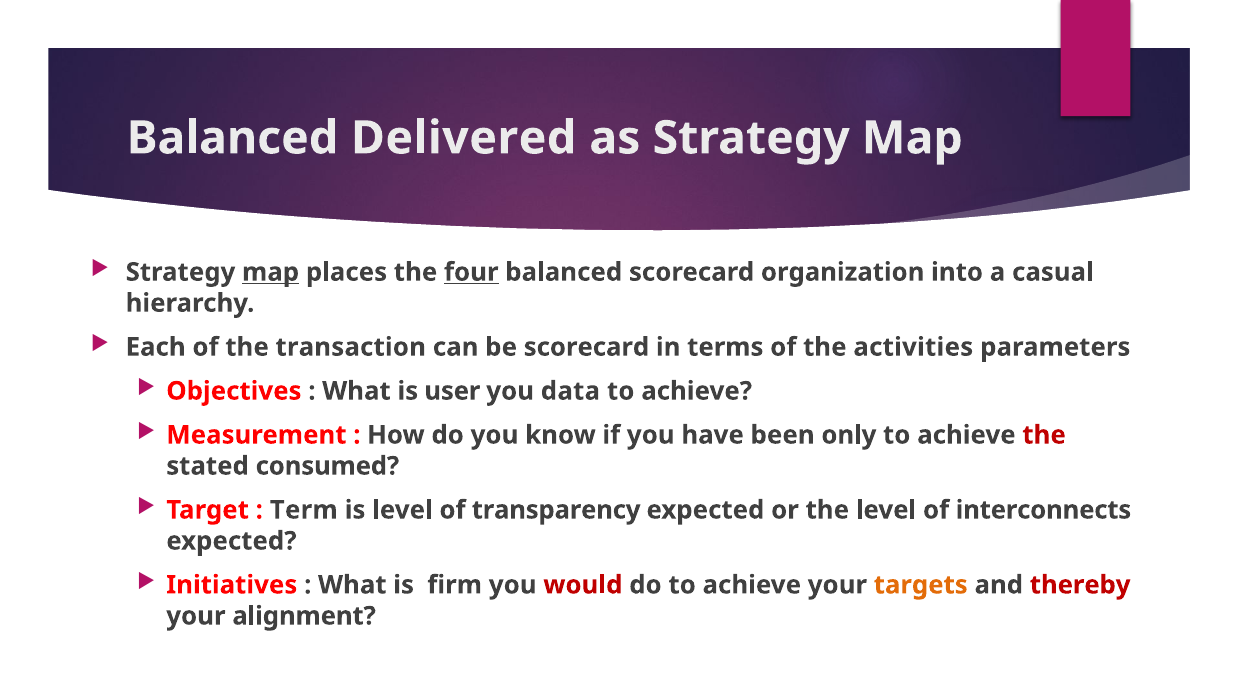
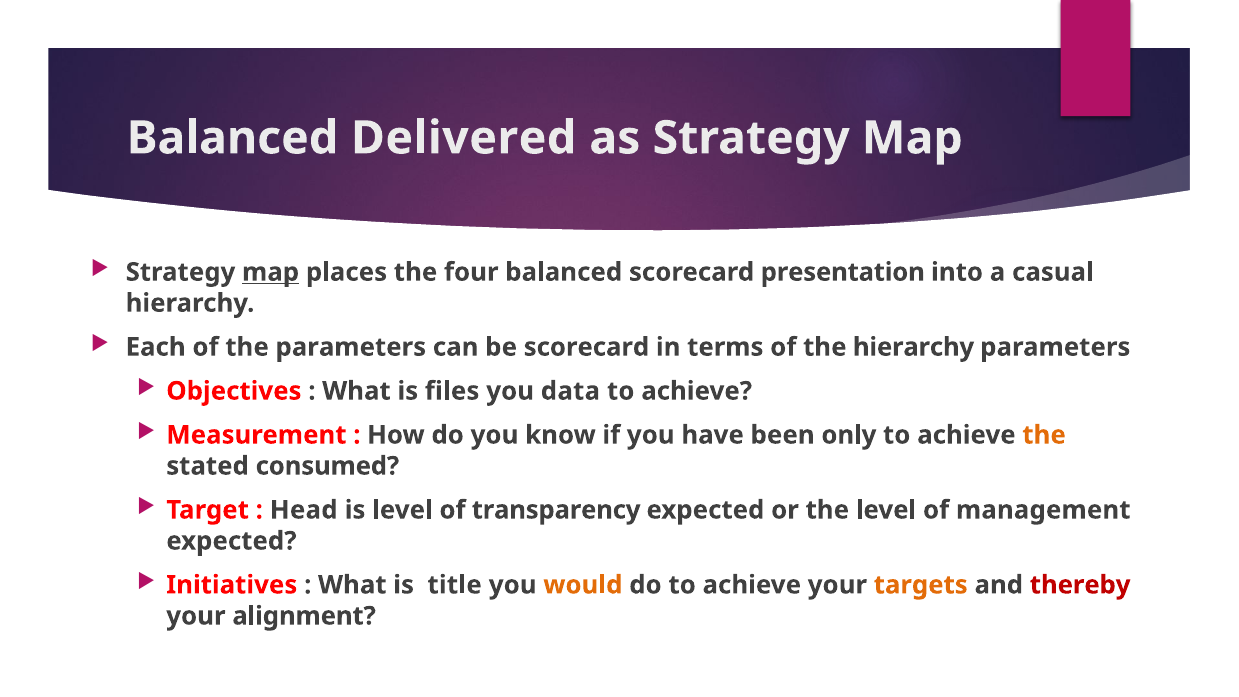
four underline: present -> none (471, 272)
organization: organization -> presentation (843, 272)
the transaction: transaction -> parameters (351, 347)
the activities: activities -> hierarchy (913, 347)
user: user -> files (452, 391)
the colour: red -> orange (1044, 435)
Term: Term -> Head (304, 510)
interconnects: interconnects -> management (1043, 510)
firm: firm -> title (455, 585)
would colour: red -> orange (583, 585)
